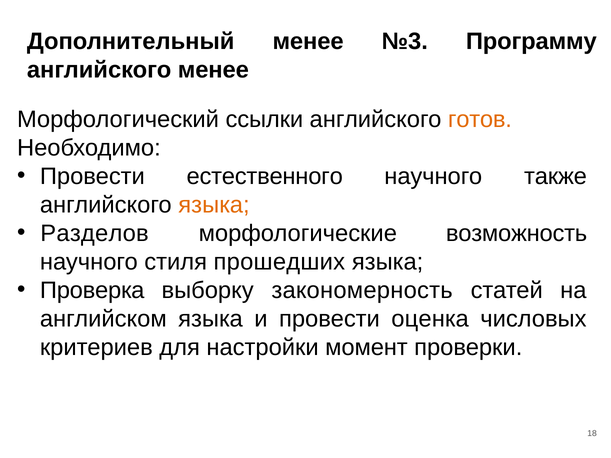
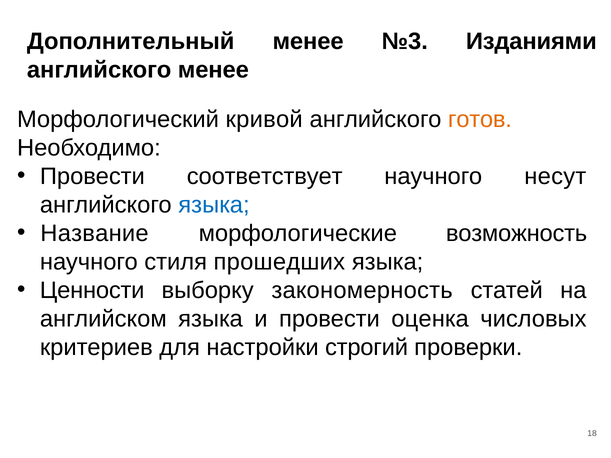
Программу: Программу -> Изданиями (531, 41)
ссылки: ссылки -> кривой (264, 119)
естественного: естественного -> соответствует (265, 176)
также: также -> несут (555, 176)
языка colour: orange -> blue (214, 205)
Разделов: Разделов -> Название (95, 233)
Проверка: Проверка -> Ценности (92, 291)
момент: момент -> строгий (367, 348)
